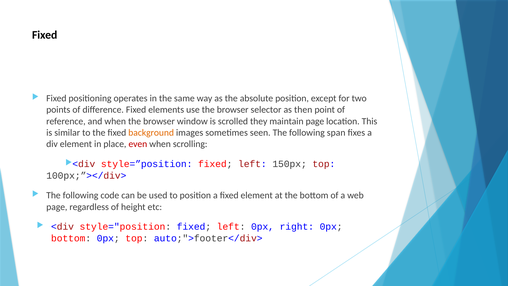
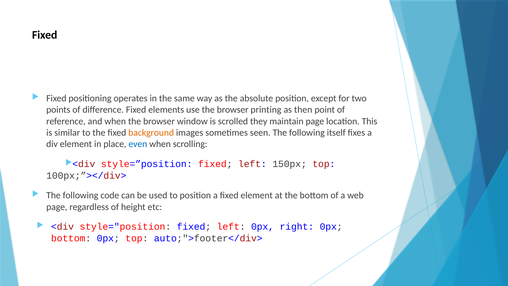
selector: selector -> printing (266, 110)
span: span -> itself (336, 133)
even colour: red -> blue (138, 144)
